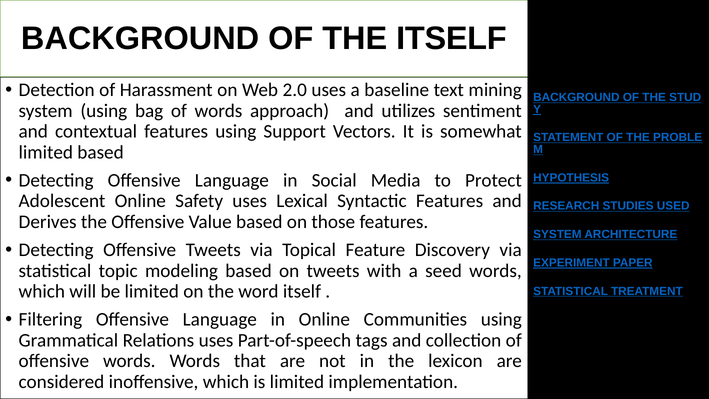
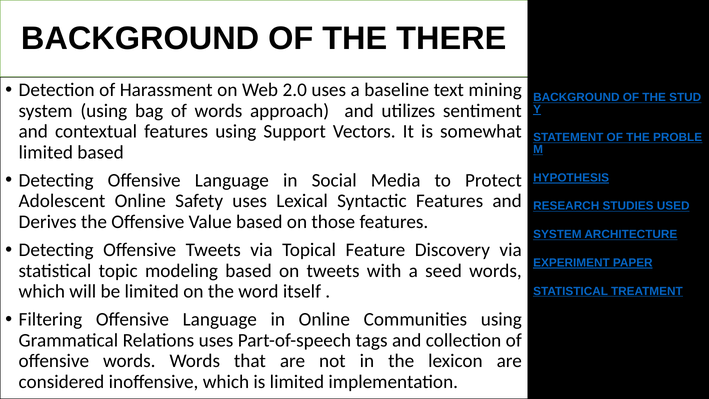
THE ITSELF: ITSELF -> THERE (451, 38)
